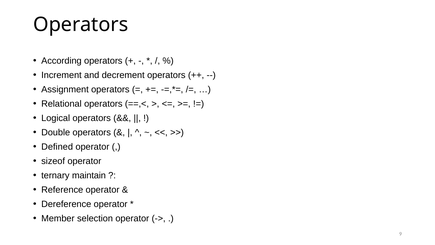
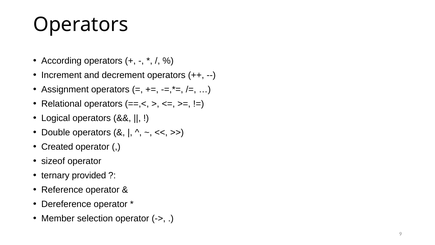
Defined: Defined -> Created (57, 147)
maintain: maintain -> provided (89, 175)
